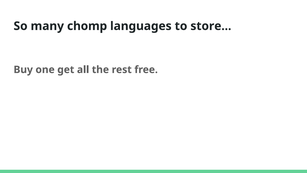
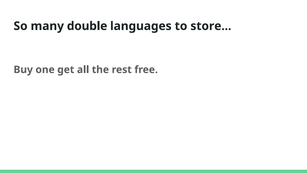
chomp: chomp -> double (87, 26)
